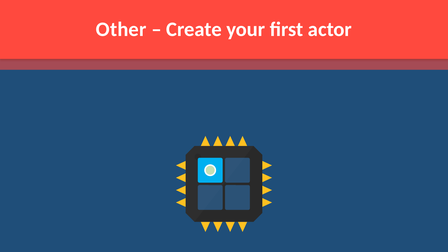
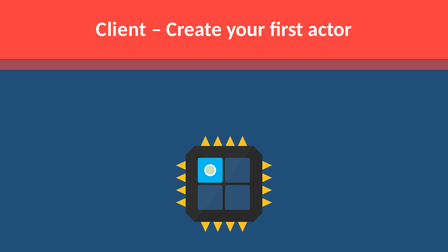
Other: Other -> Client (121, 29)
